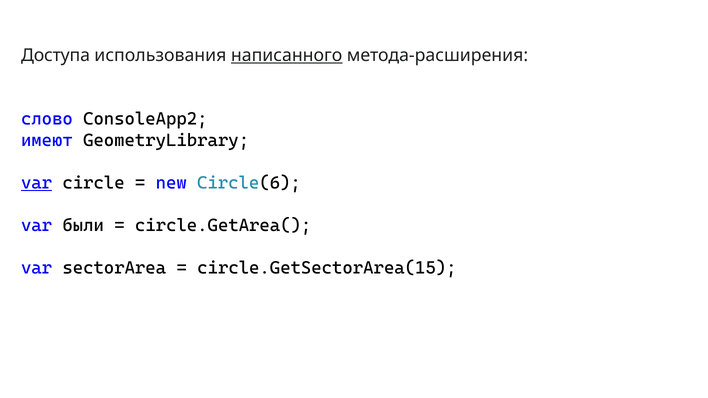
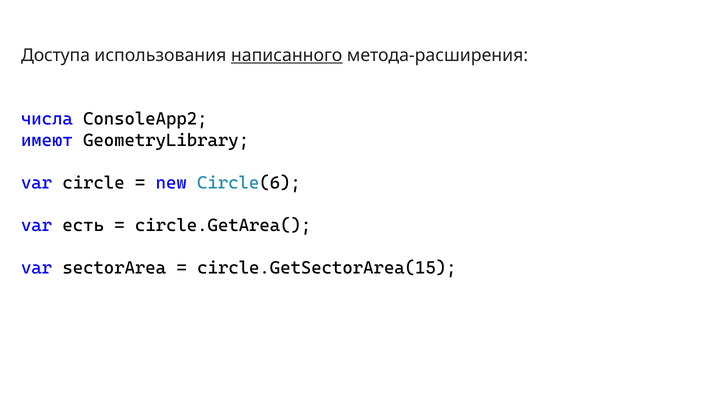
слово: слово -> числа (47, 119)
var underline: present -> none (37, 183)
были: были -> есть (83, 225)
